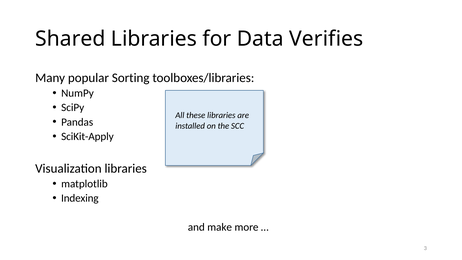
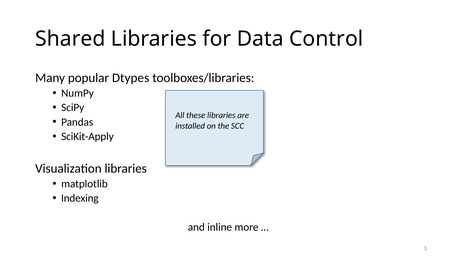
Verifies: Verifies -> Control (326, 39)
Sorting: Sorting -> Dtypes (131, 78)
make: make -> inline (220, 227)
